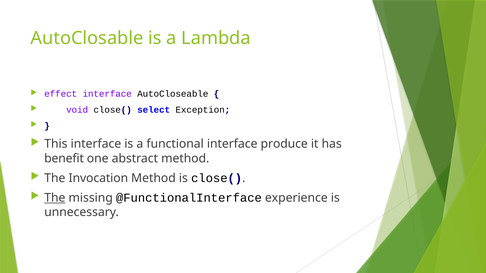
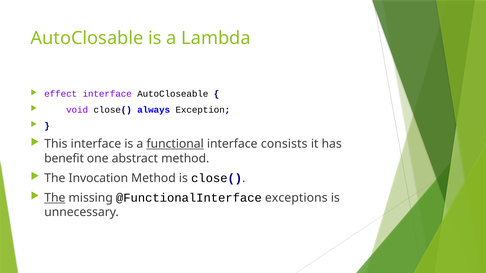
select: select -> always (154, 110)
functional underline: none -> present (175, 144)
produce: produce -> consists (284, 144)
experience: experience -> exceptions (296, 198)
